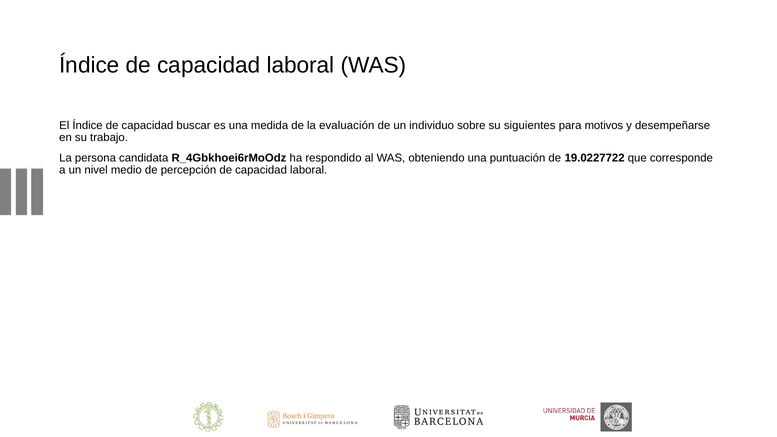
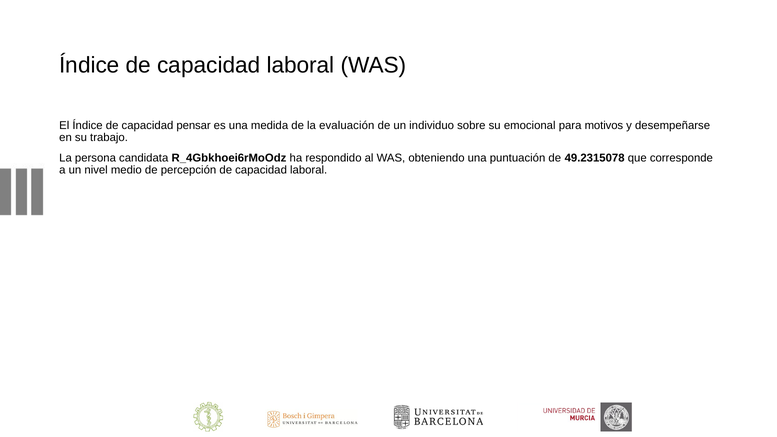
buscar: buscar -> pensar (194, 125)
siguientes: siguientes -> emocional (530, 125)
19.0227722: 19.0227722 -> 49.2315078 (595, 158)
